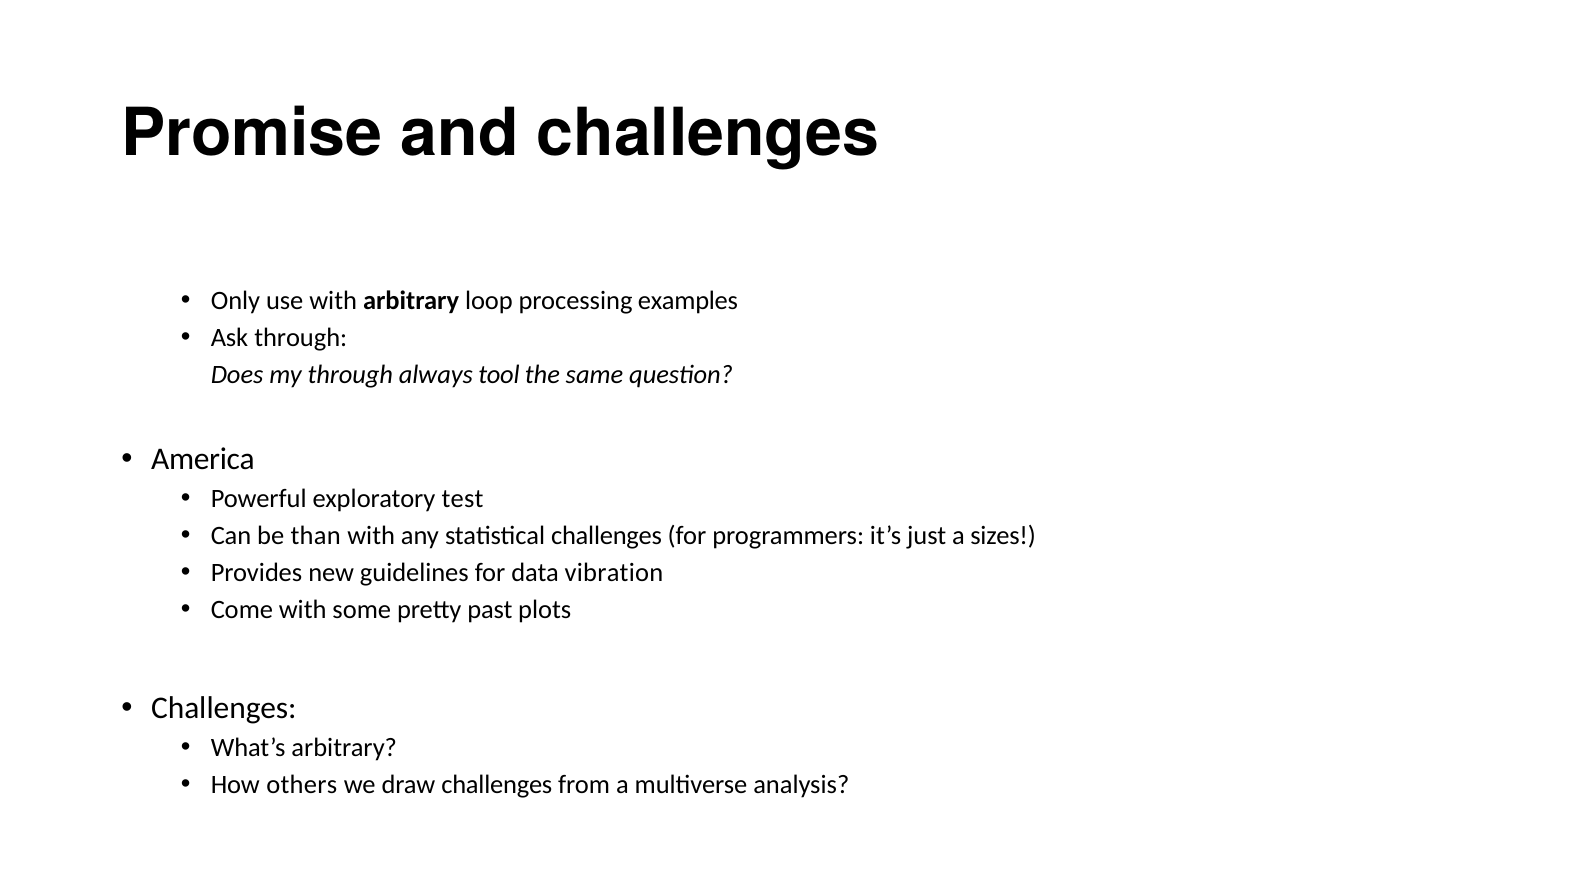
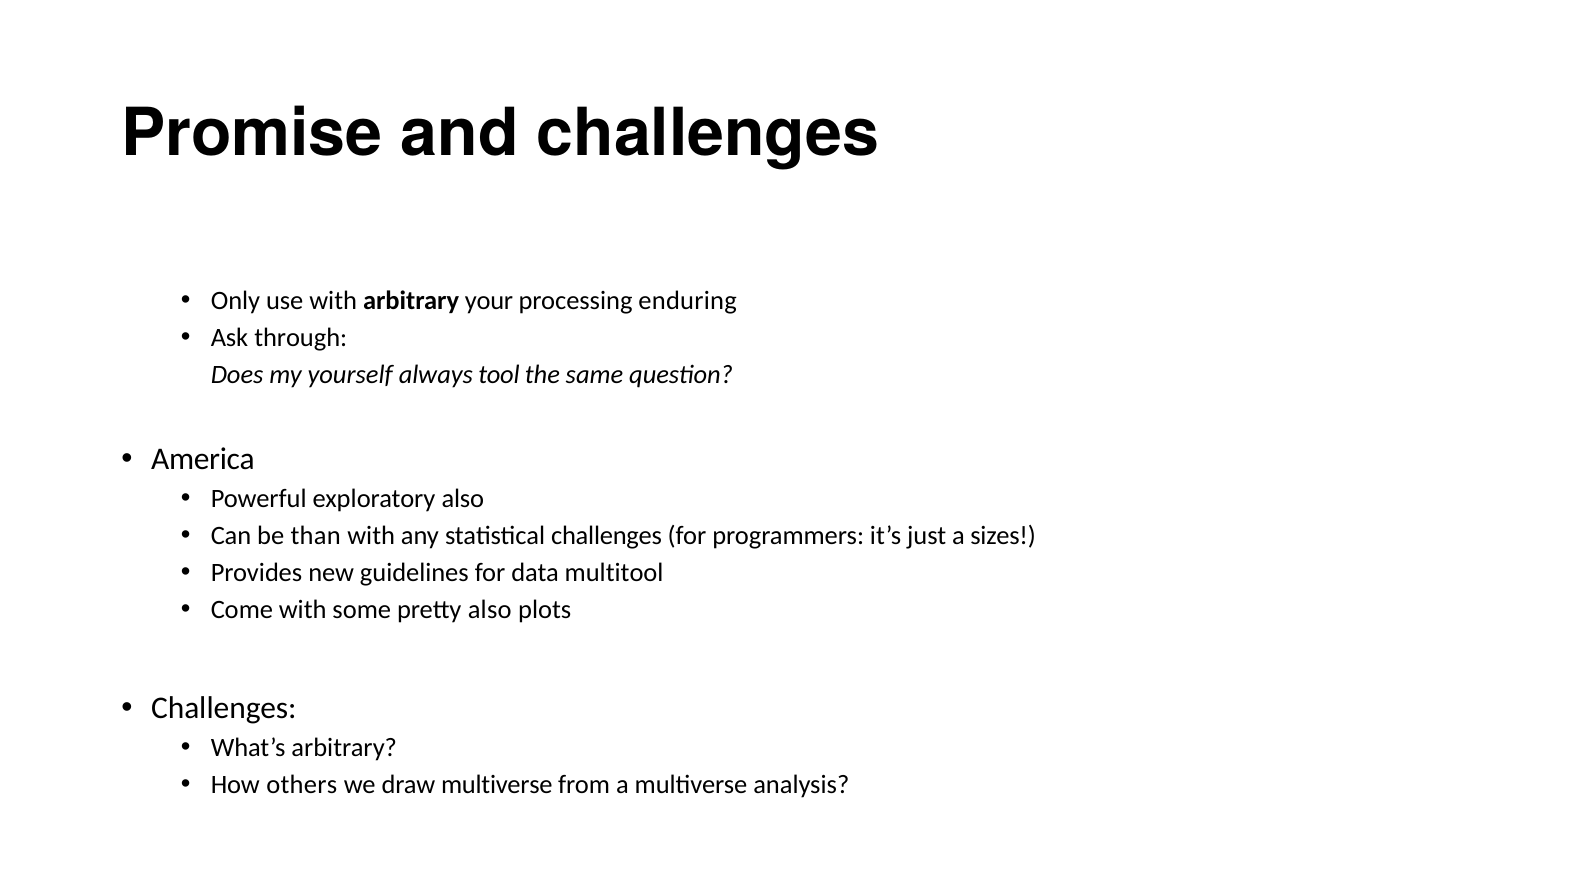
loop: loop -> your (489, 301)
examples: examples -> enduring (688, 301)
my through: through -> yourself (350, 374)
exploratory test: test -> also (463, 499)
vibration: vibration -> multitool (614, 572)
pretty past: past -> also (490, 609)
draw challenges: challenges -> multiverse (497, 784)
